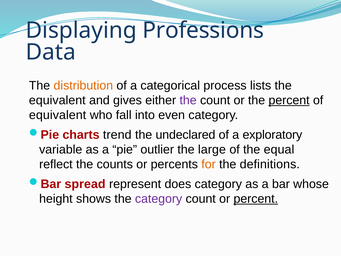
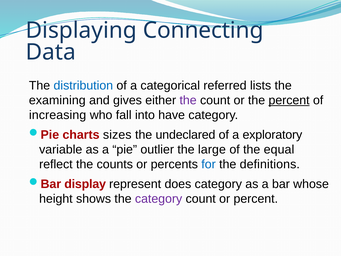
Professions: Professions -> Connecting (203, 30)
distribution colour: orange -> blue (83, 85)
process: process -> referred (225, 85)
equivalent: equivalent -> examining (57, 100)
equivalent: equivalent -> increasing (58, 115)
even: even -> have (172, 115)
trend: trend -> sizes (117, 135)
for colour: orange -> blue (209, 164)
spread: spread -> display (85, 184)
percent underline: present -> none (256, 199)
